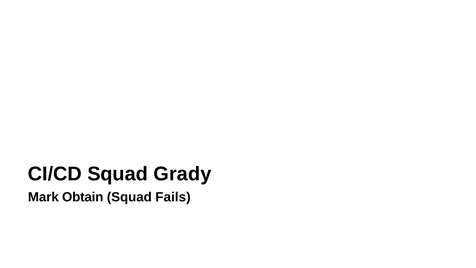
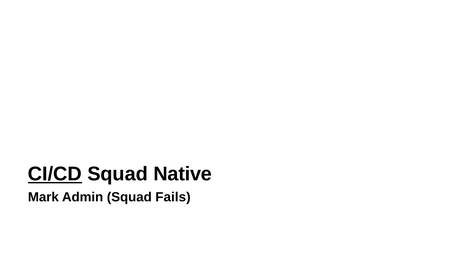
CI/CD underline: none -> present (55, 174)
Grady: Grady -> Native (183, 174)
Obtain: Obtain -> Admin (83, 197)
